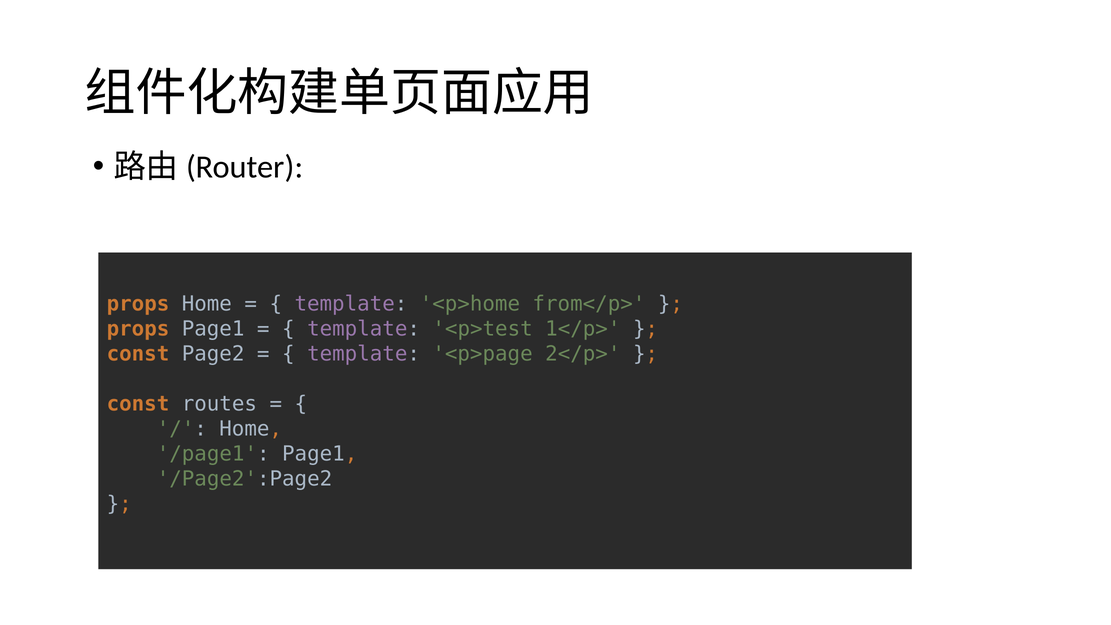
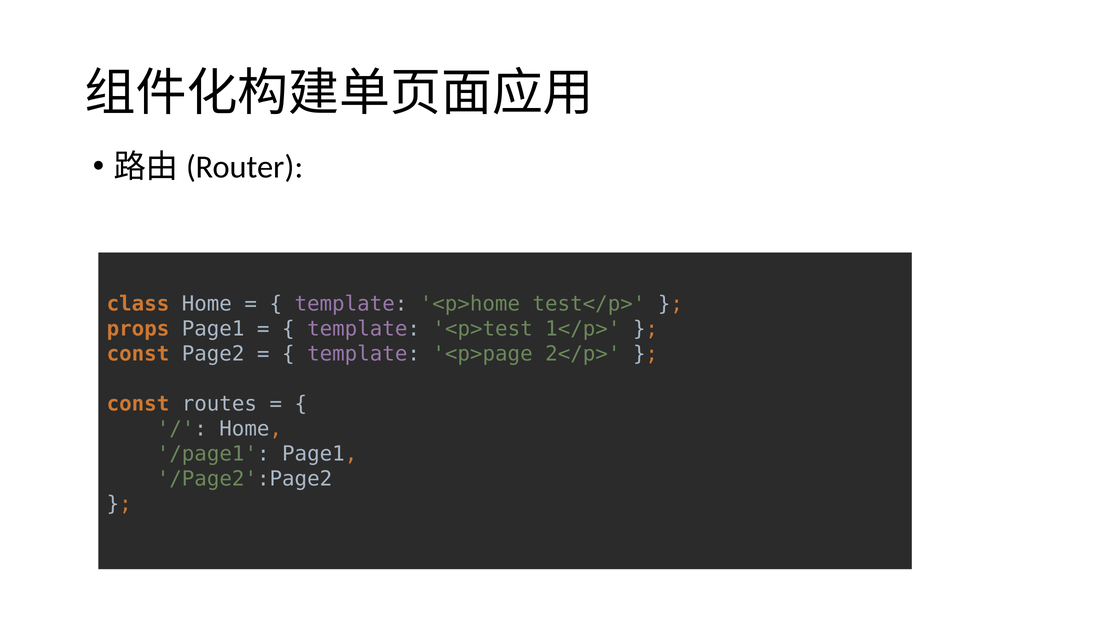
props: props -> class (138, 304)
from</p>: from</p> -> test</p> (589, 304)
